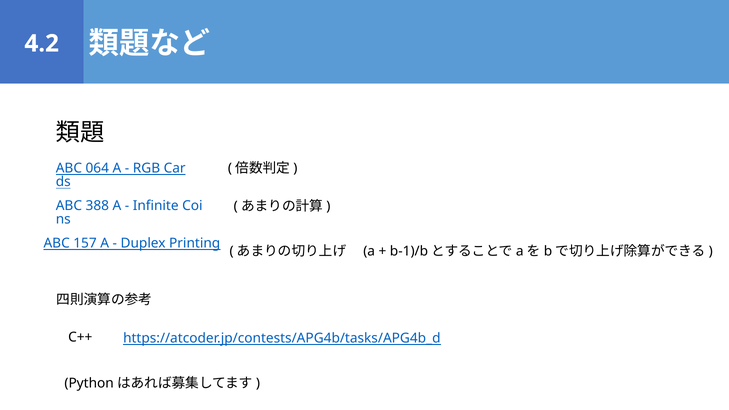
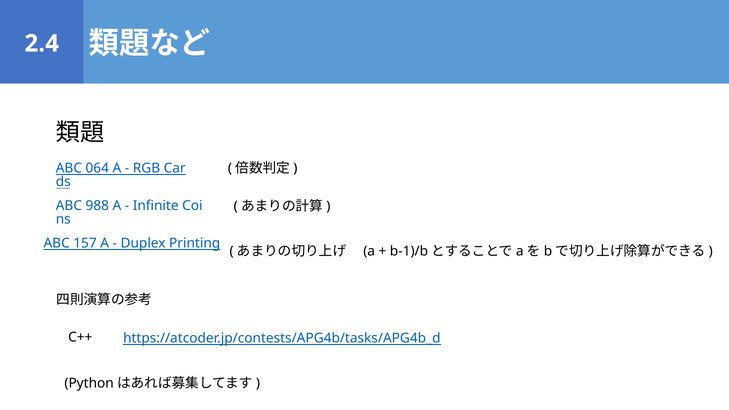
4.2: 4.2 -> 2.4 (42, 43)
388: 388 -> 988 (97, 206)
